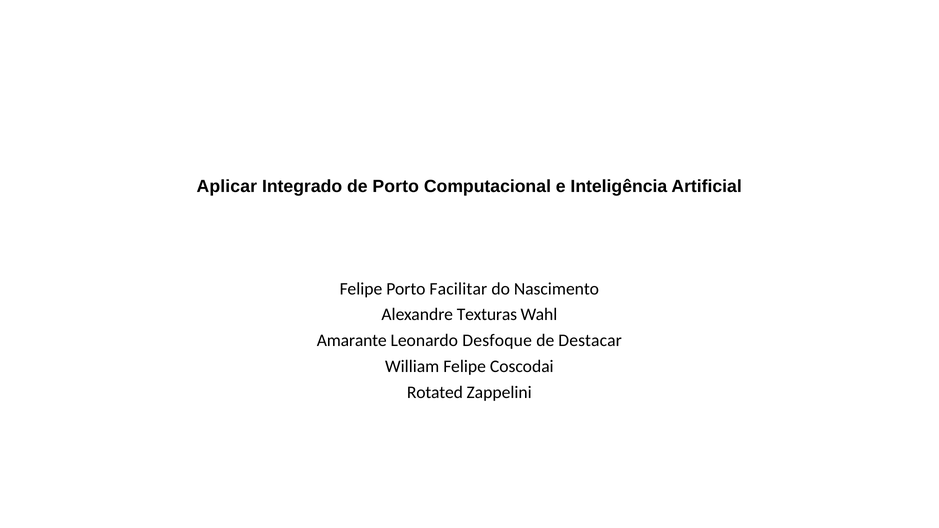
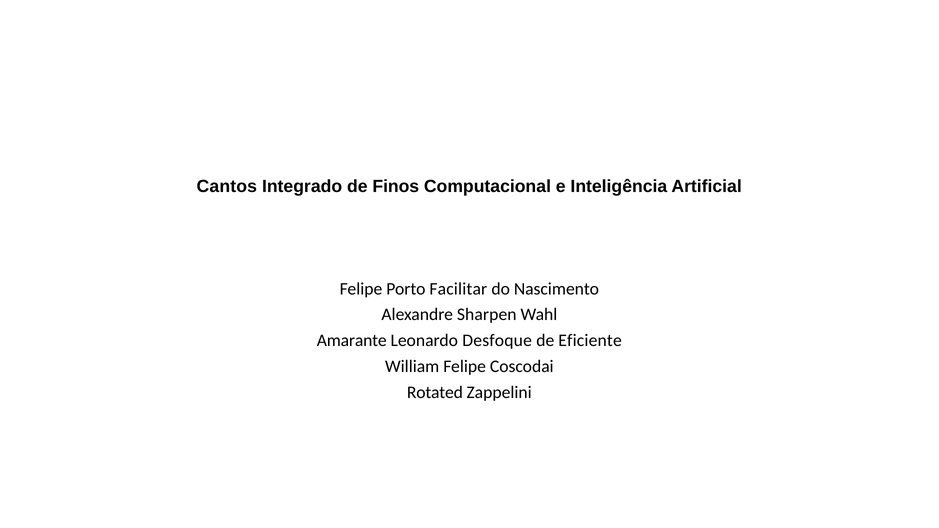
Aplicar: Aplicar -> Cantos (227, 187)
de Porto: Porto -> Finos (396, 187)
Texturas: Texturas -> Sharpen (487, 315)
Destacar: Destacar -> Eficiente (590, 341)
